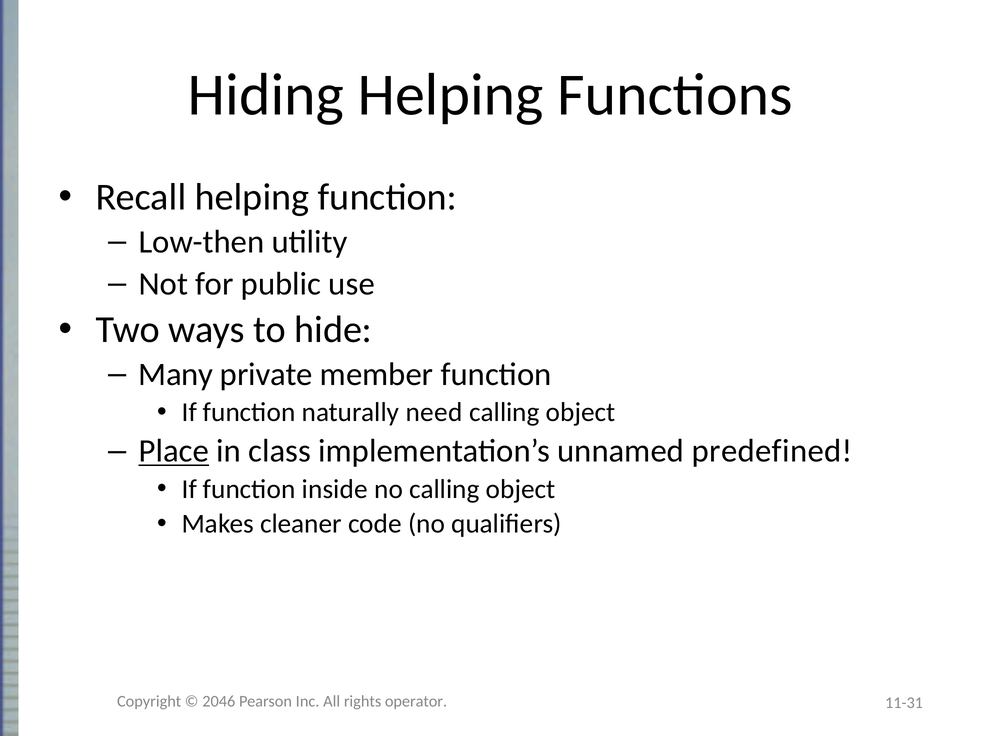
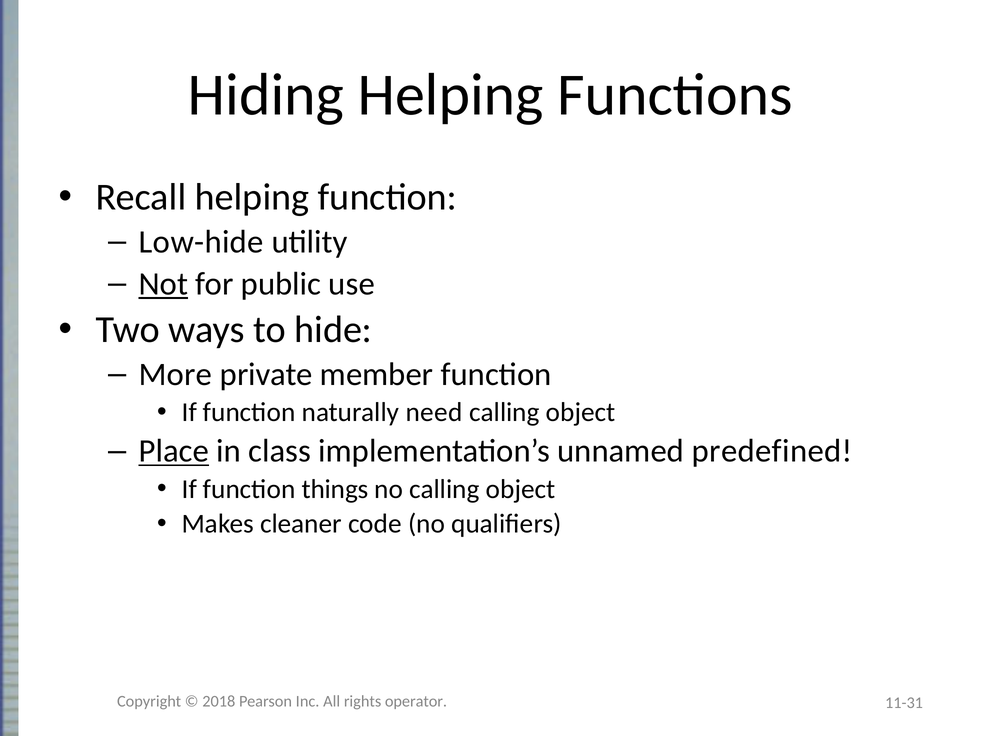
Low-then: Low-then -> Low-hide (201, 242)
Not underline: none -> present (163, 284)
Many: Many -> More (175, 375)
inside: inside -> things (335, 489)
2046: 2046 -> 2018 (219, 702)
